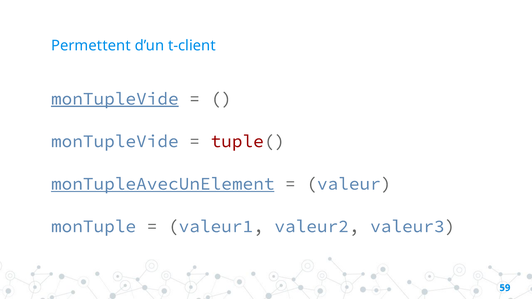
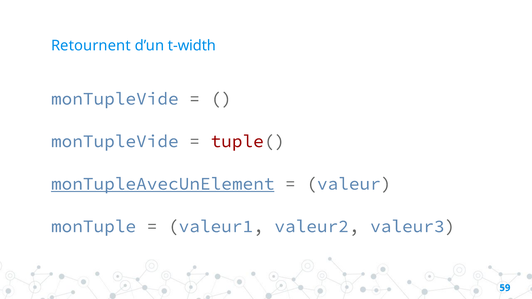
Permettent: Permettent -> Retournent (91, 46)
t-client: t-client -> t-width (192, 46)
monTupleVide underline: present -> none (115, 99)
